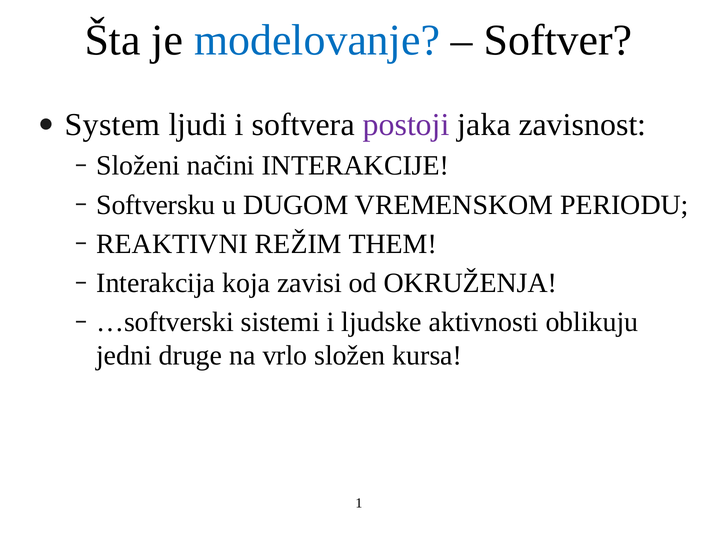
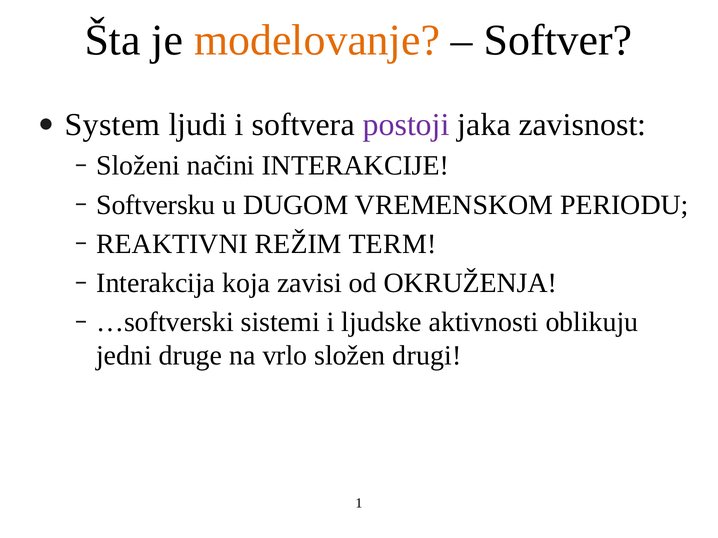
modelovanje colour: blue -> orange (317, 40)
THEM: THEM -> TERM (393, 244)
kursa: kursa -> drugi (427, 356)
